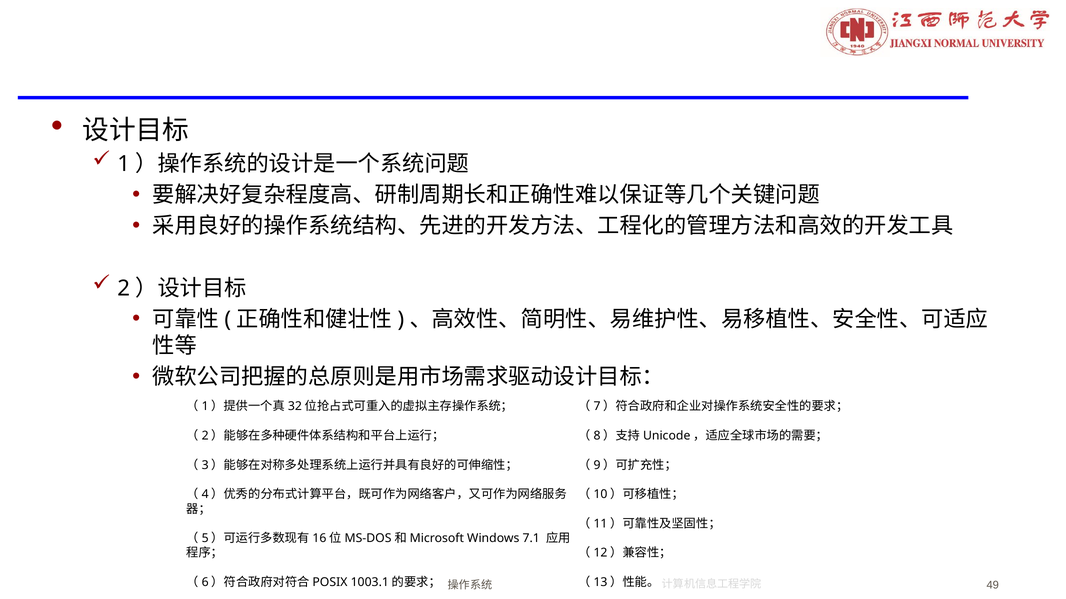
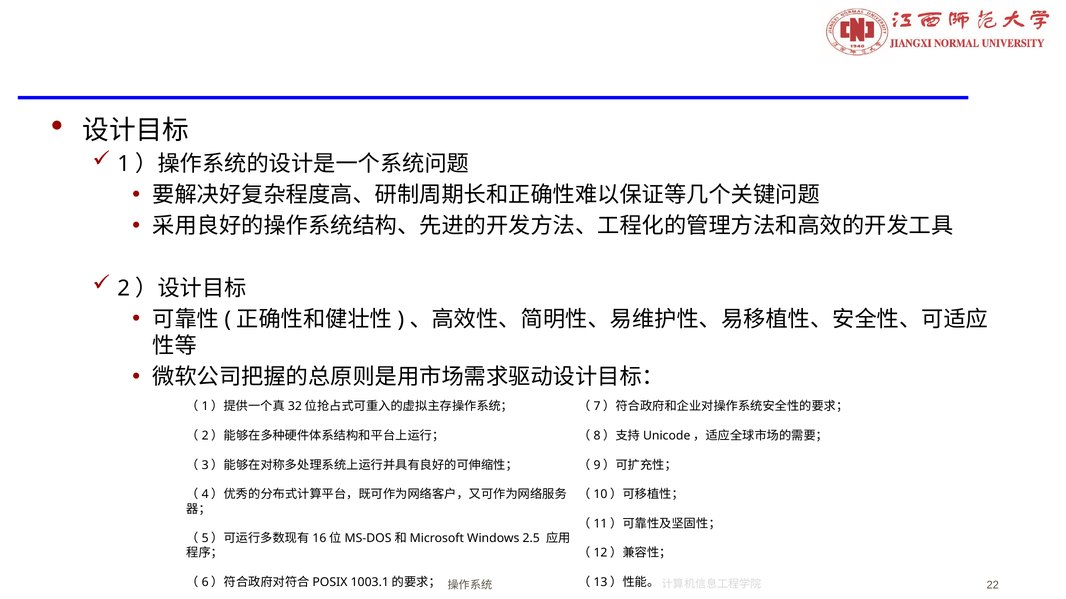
7.1: 7.1 -> 2.5 (531, 539)
49: 49 -> 22 (993, 586)
